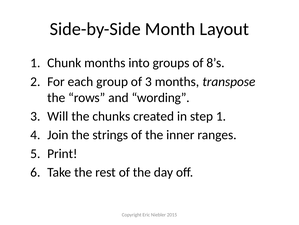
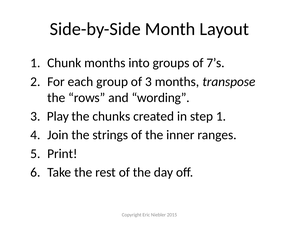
8’s: 8’s -> 7’s (216, 63)
Will: Will -> Play (58, 116)
